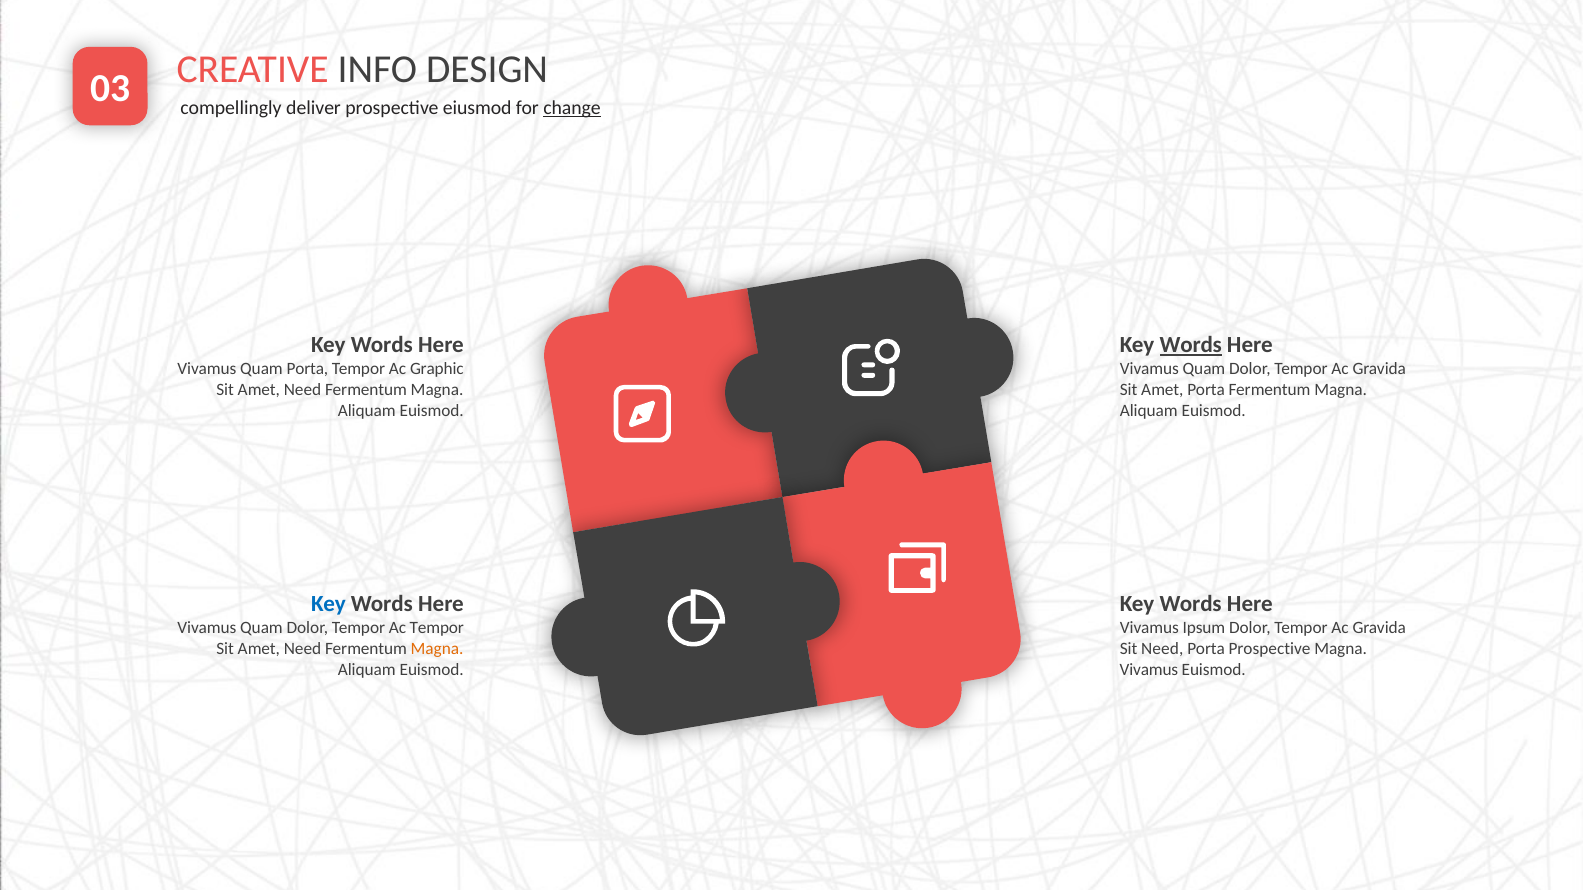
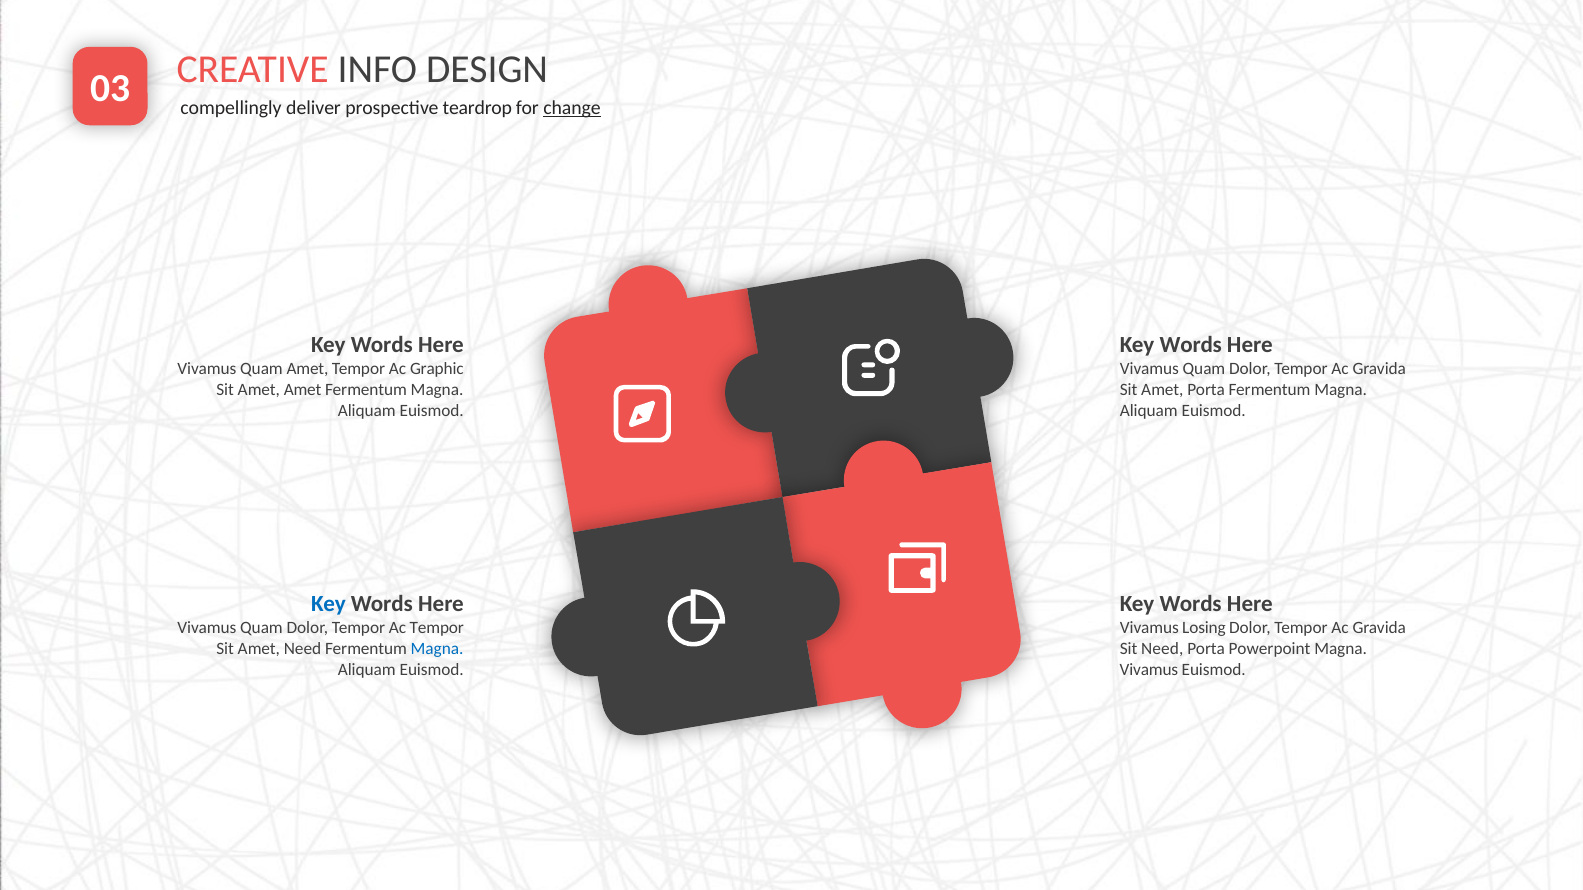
eiusmod: eiusmod -> teardrop (477, 108)
Words underline: present -> none (1191, 345)
Quam Porta: Porta -> Amet (307, 369)
Need: Need -> Amet (303, 390)
Ipsum: Ipsum -> Losing (1204, 628)
Magna colour: orange -> blue (437, 649)
Porta Prospective: Prospective -> Powerpoint (1270, 649)
